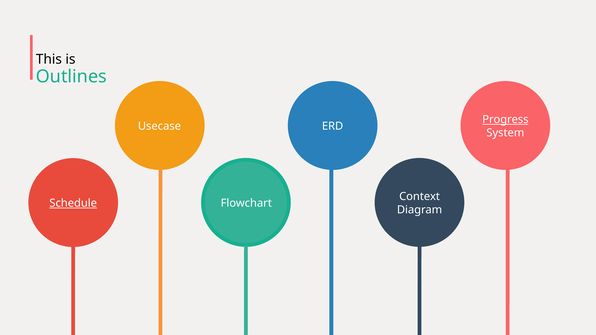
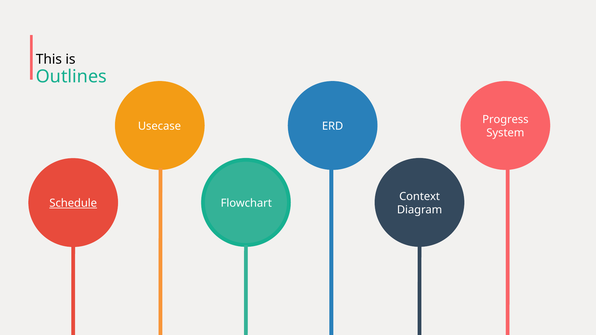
Progress underline: present -> none (505, 120)
